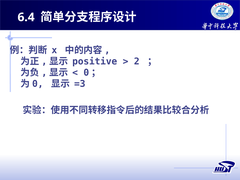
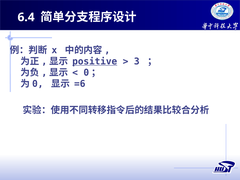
positive underline: none -> present (95, 61)
2: 2 -> 3 (137, 61)
=3: =3 -> =6 (80, 84)
